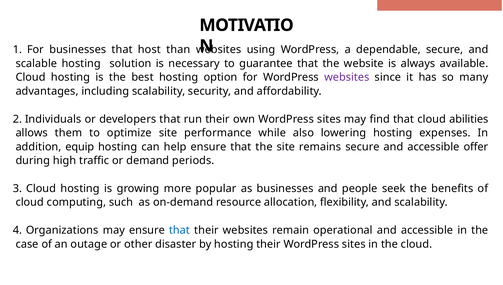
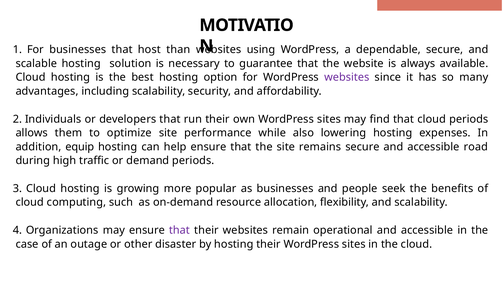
cloud abilities: abilities -> periods (469, 119)
offer: offer -> road (476, 147)
that colour: blue -> purple (179, 230)
